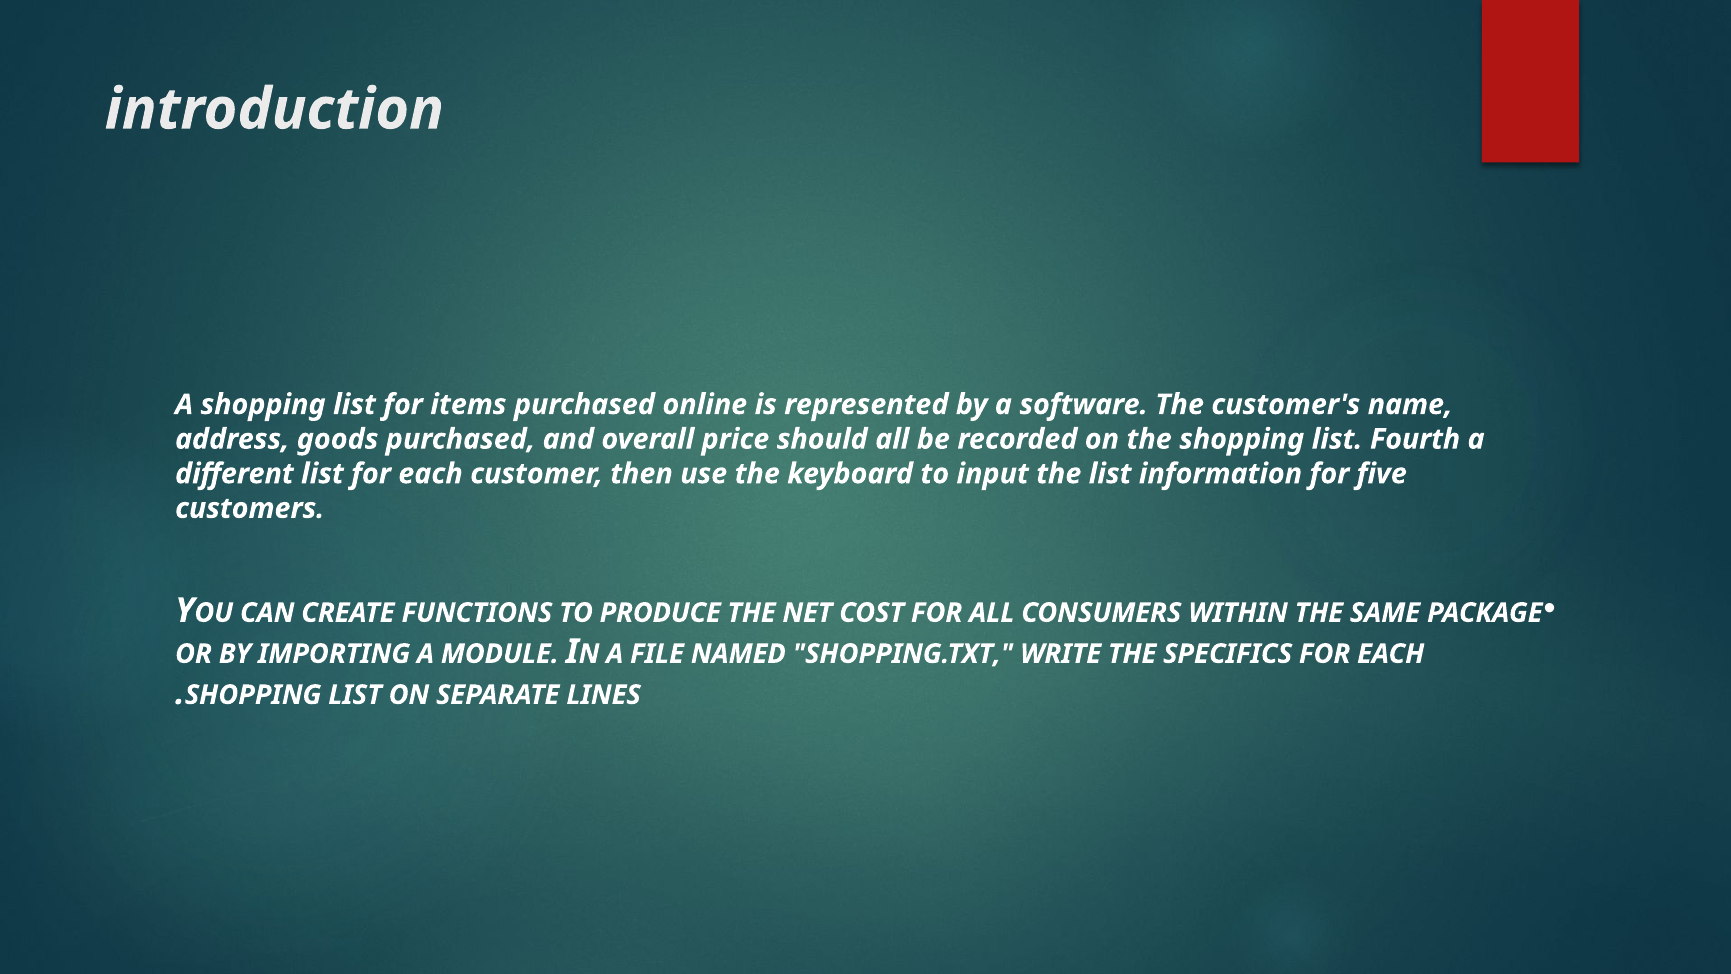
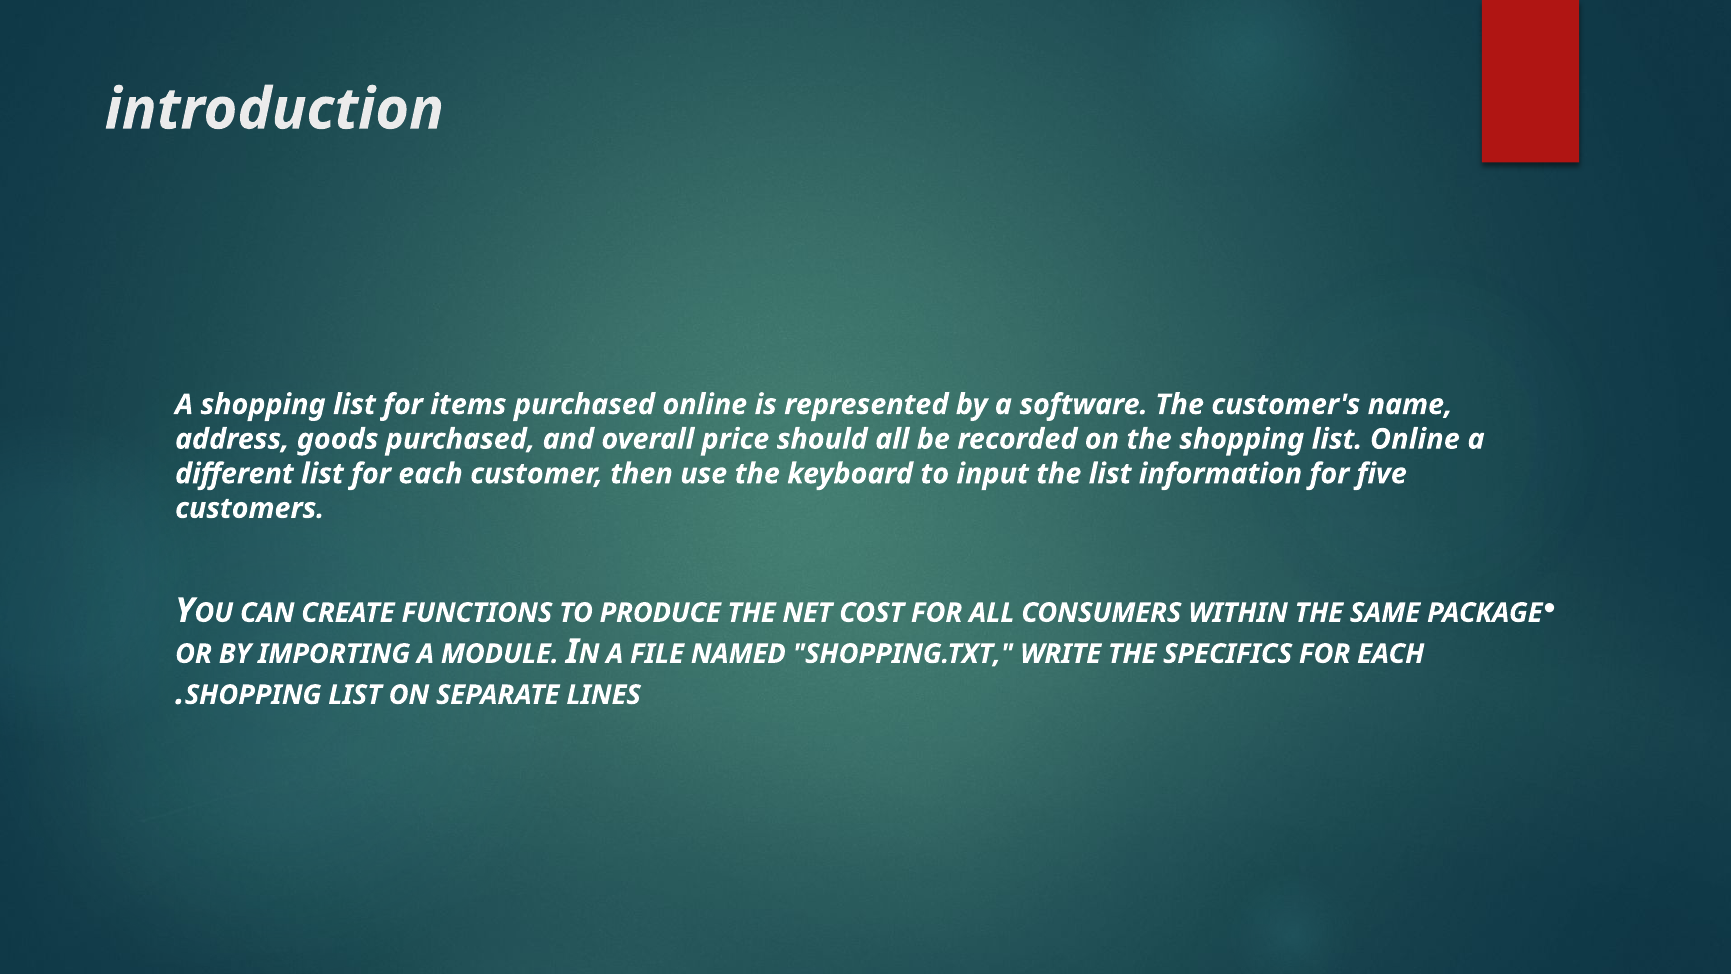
list Fourth: Fourth -> Online (1415, 439)
